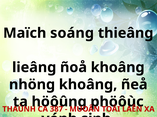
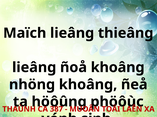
Maïch soáng: soáng -> lieâng (72, 33)
